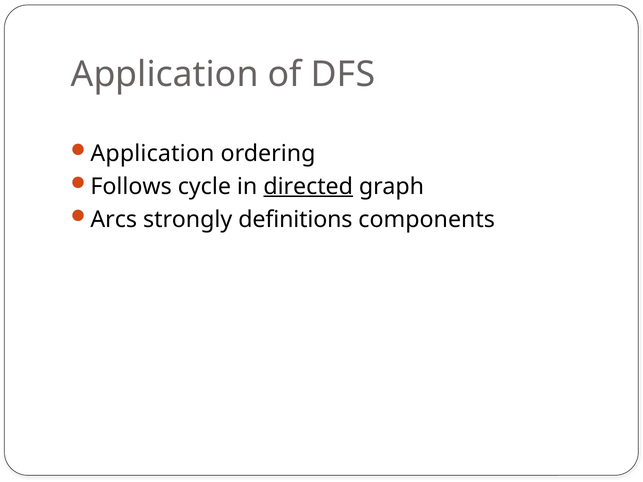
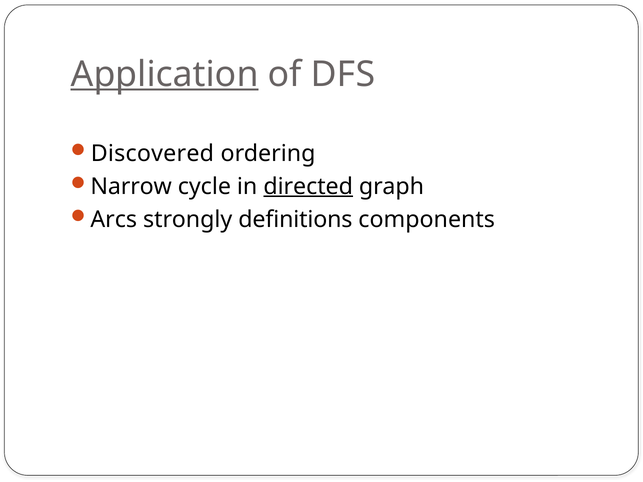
Application underline: none -> present (165, 74)
Application: Application -> Discovered (152, 154)
Follows: Follows -> Narrow (131, 187)
